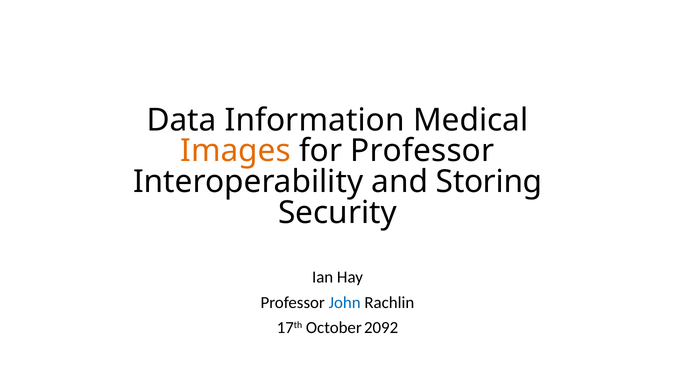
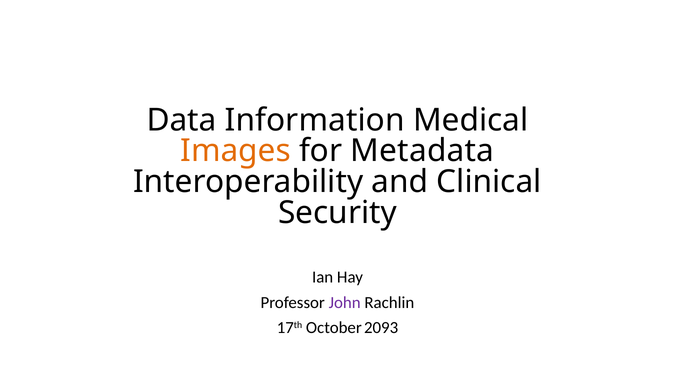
for Professor: Professor -> Metadata (422, 151)
Storing: Storing -> Clinical (489, 182)
John colour: blue -> purple (345, 302)
2092: 2092 -> 2093 (381, 327)
